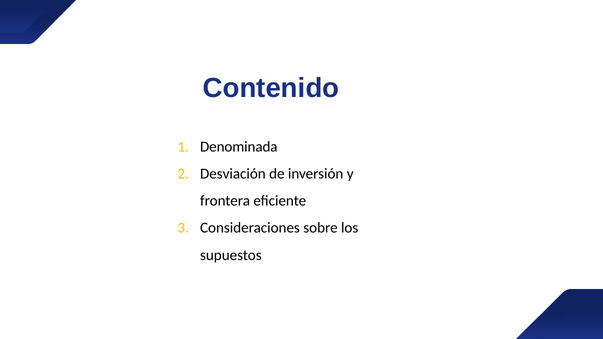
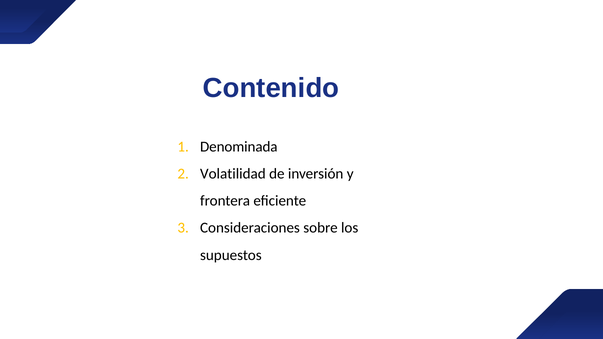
Desviación: Desviación -> Volatilidad (233, 174)
